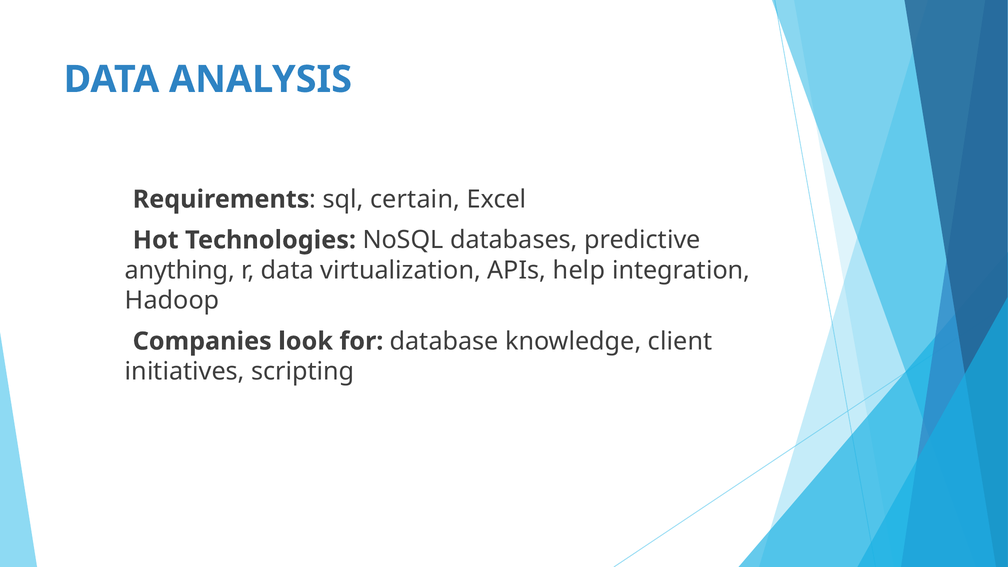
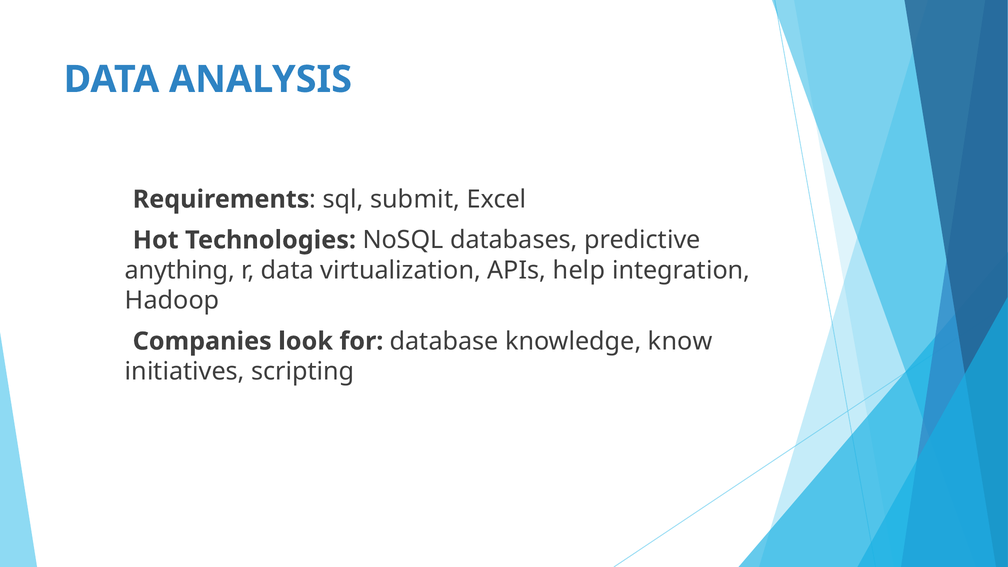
certain: certain -> submit (415, 199)
client: client -> know (680, 341)
